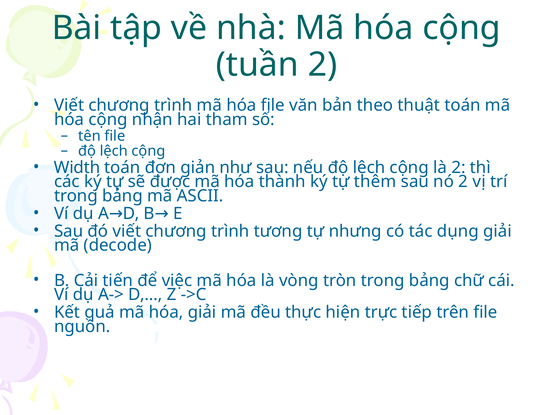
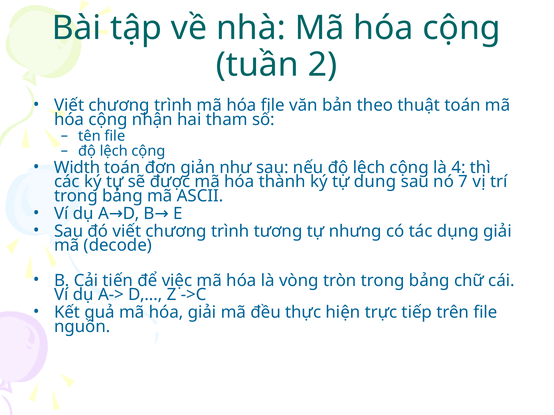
là 2: 2 -> 4 (458, 168)
thêm: thêm -> dung (375, 182)
nó 2: 2 -> 7 (463, 182)
